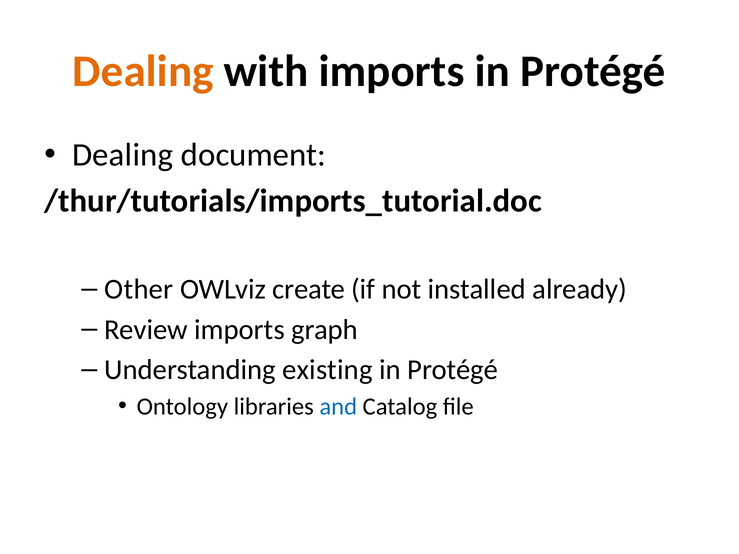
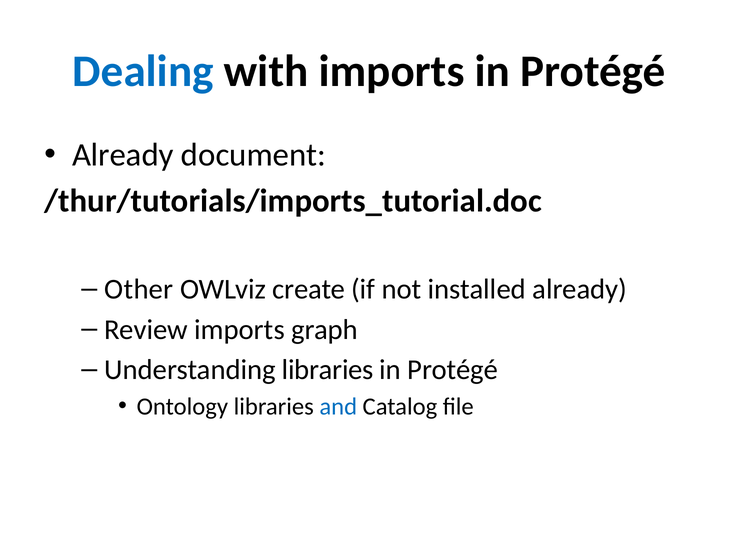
Dealing colour: orange -> blue (143, 72)
Dealing: Dealing -> Already (123, 155)
Understanding existing: existing -> libraries (328, 370)
